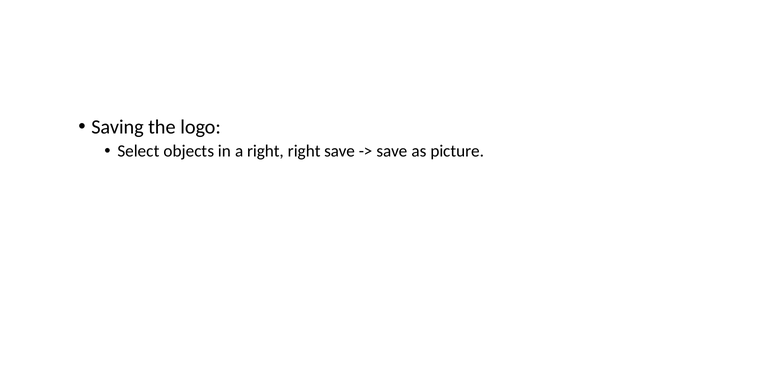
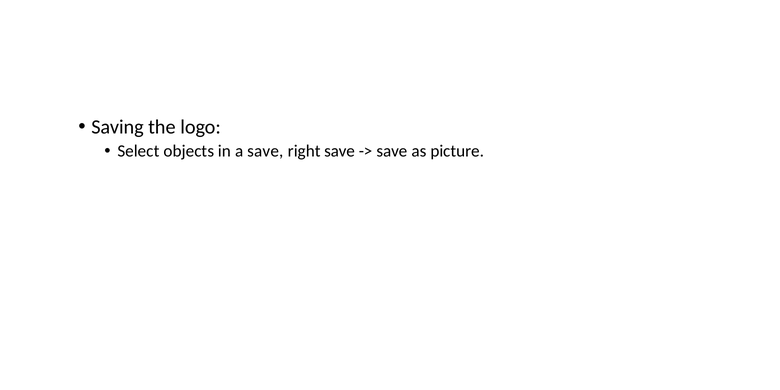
a right: right -> save (265, 151)
